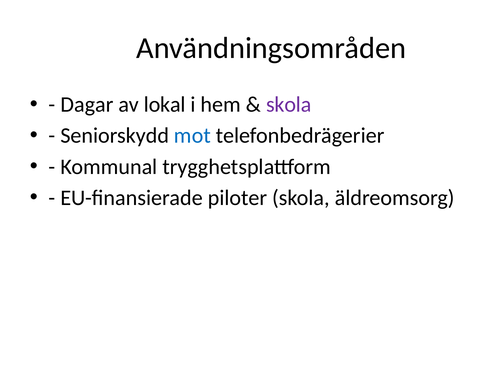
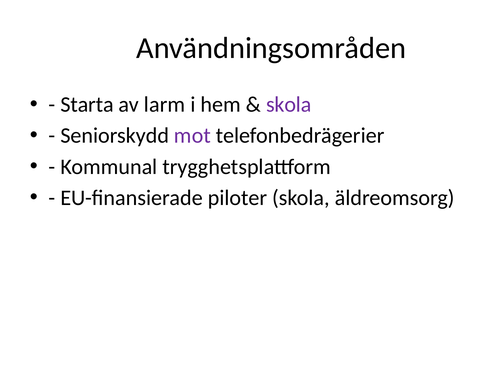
Dagar: Dagar -> Starta (87, 104)
lokal: lokal -> larm (165, 104)
mot colour: blue -> purple (192, 135)
